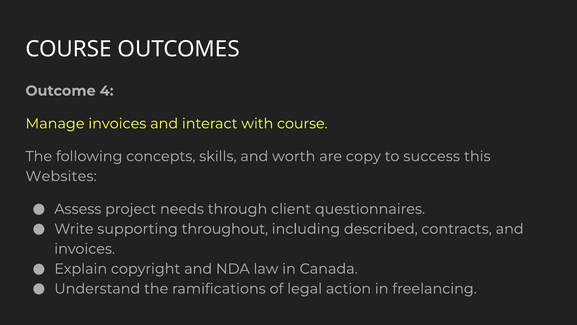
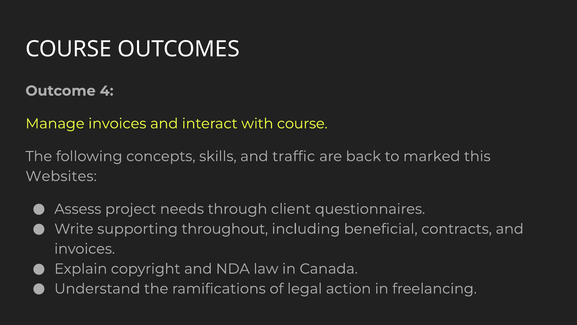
worth: worth -> traffic (294, 156)
copy: copy -> back (363, 156)
success: success -> marked (432, 156)
described: described -> beneficial (381, 229)
